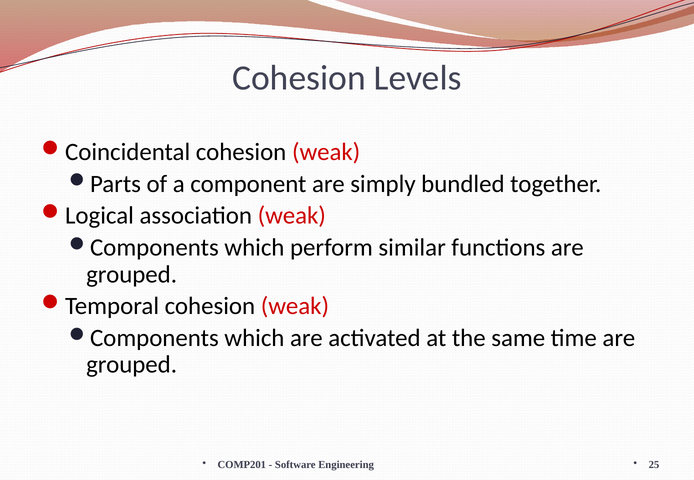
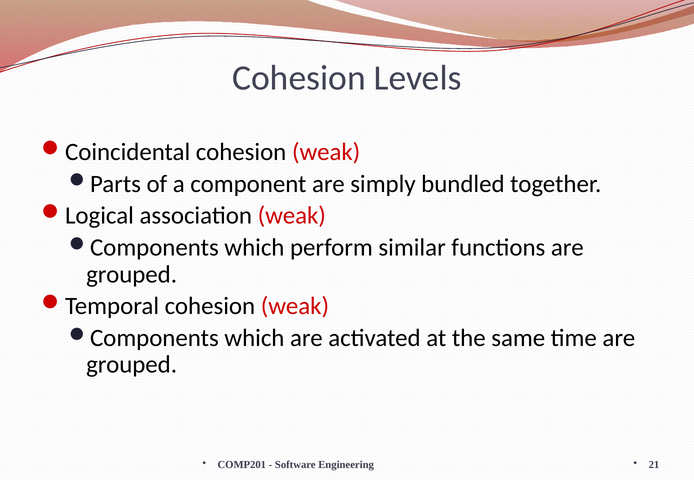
25: 25 -> 21 (654, 465)
